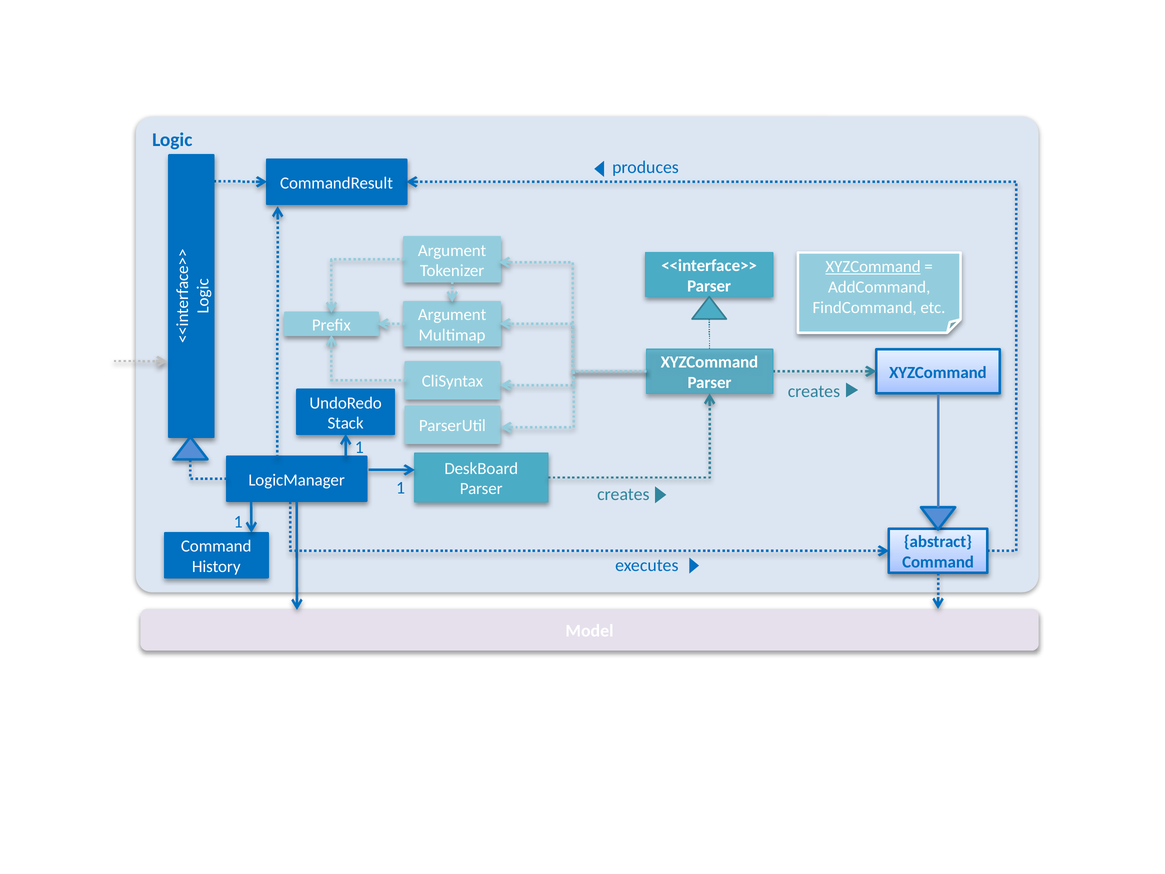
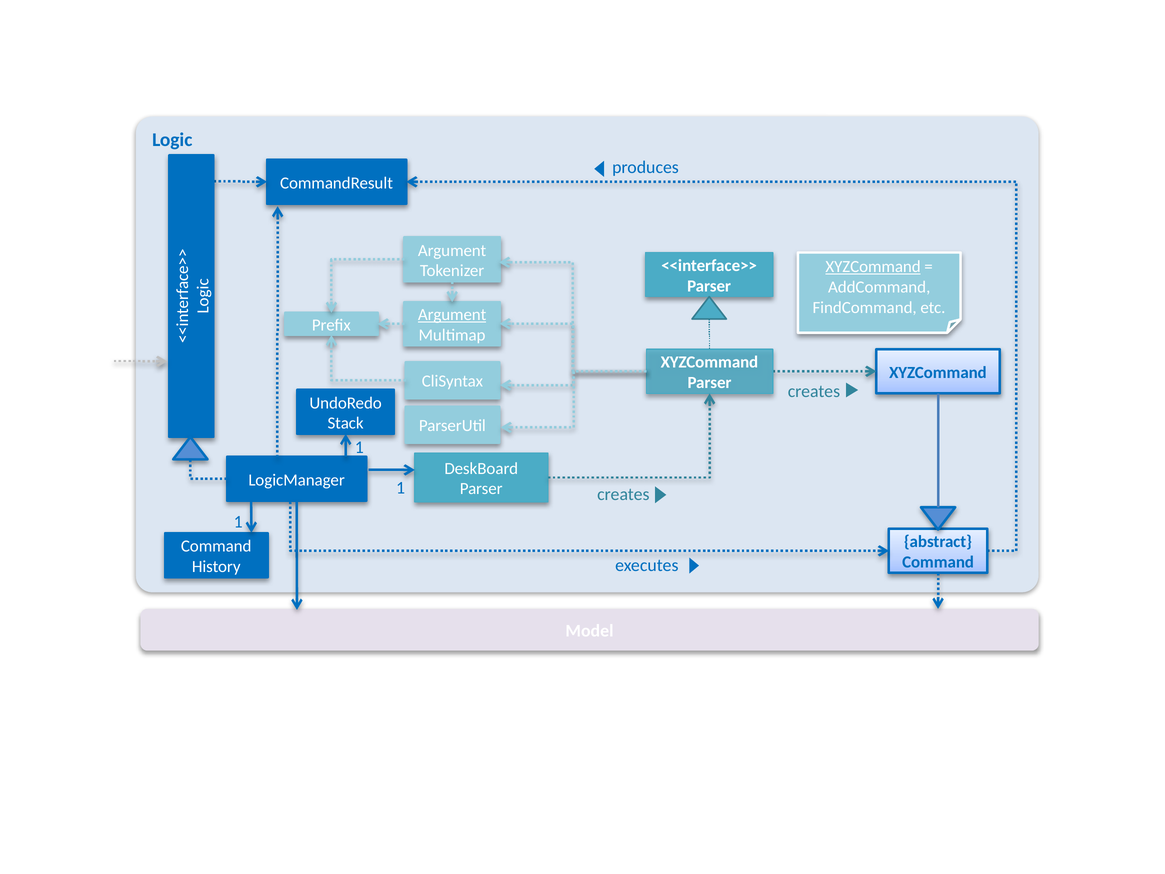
Argument underline: none -> present (452, 315)
